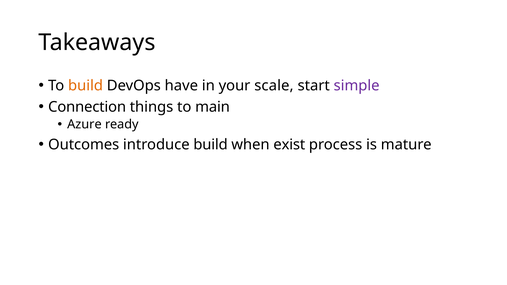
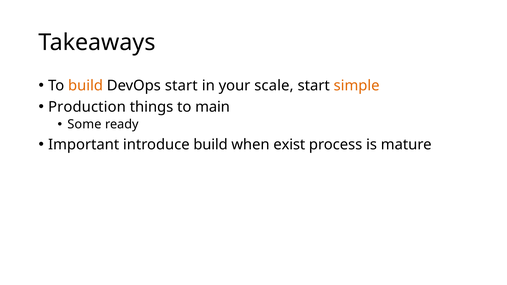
DevOps have: have -> start (181, 86)
simple colour: purple -> orange (357, 86)
Connection: Connection -> Production (87, 107)
Azure: Azure -> Some (84, 124)
Outcomes: Outcomes -> Important (84, 145)
